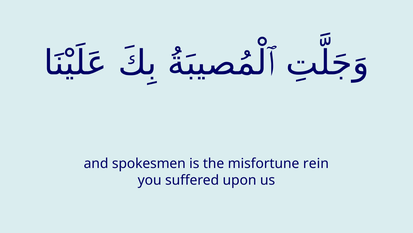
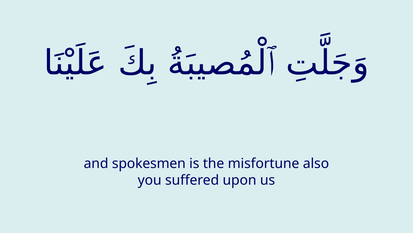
rein: rein -> also (316, 163)
